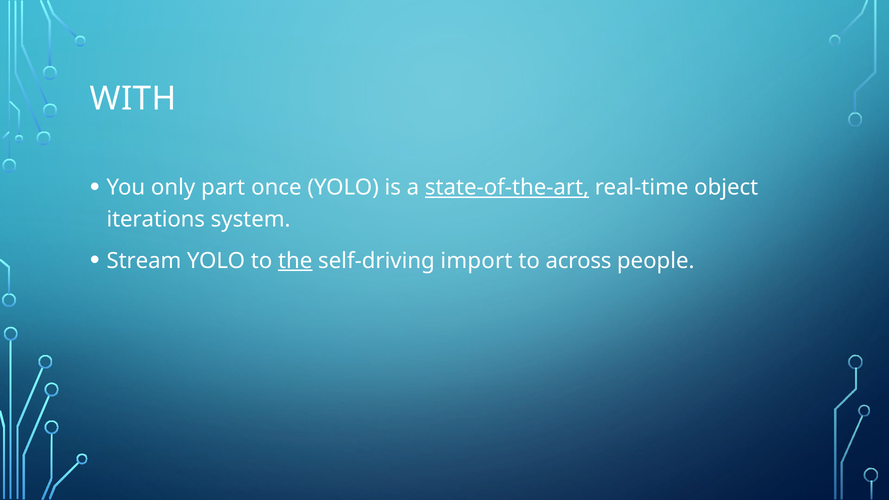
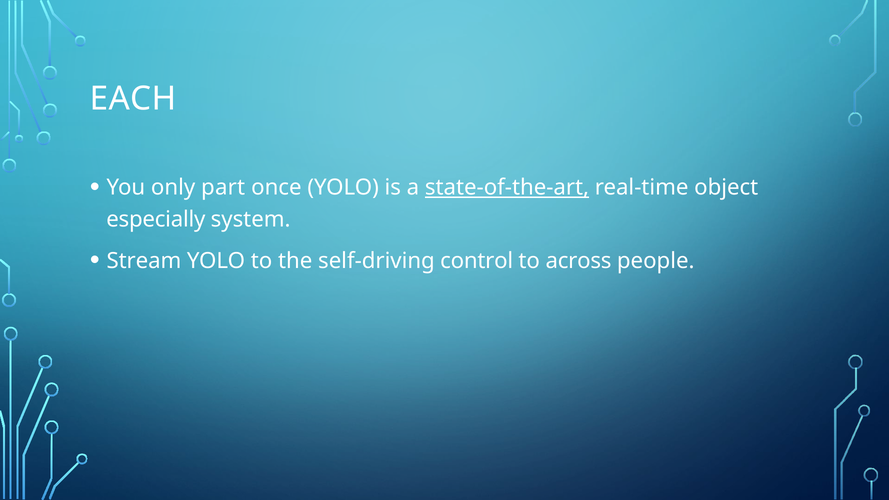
WITH: WITH -> EACH (133, 99)
iterations: iterations -> especially (156, 220)
the underline: present -> none (295, 261)
import: import -> control (477, 261)
